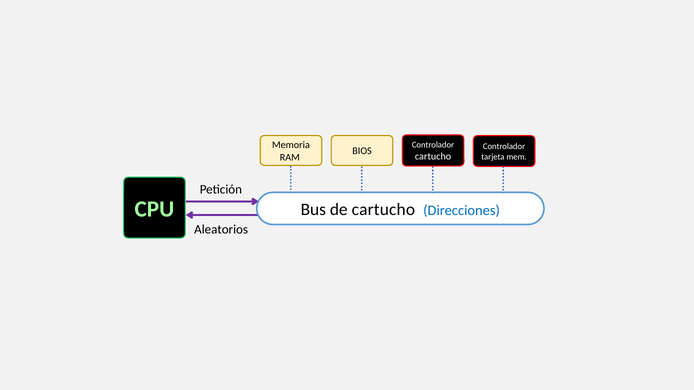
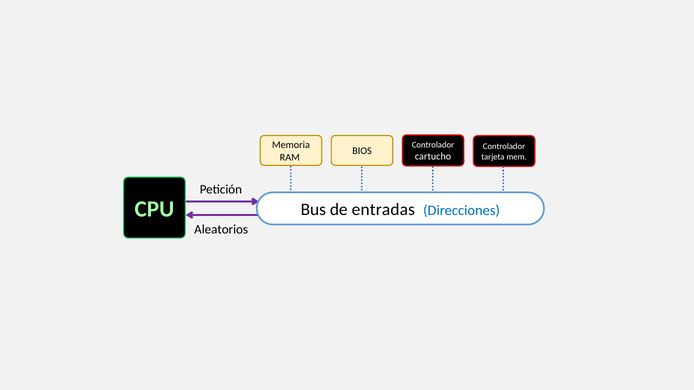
de cartucho: cartucho -> entradas (383, 210)
